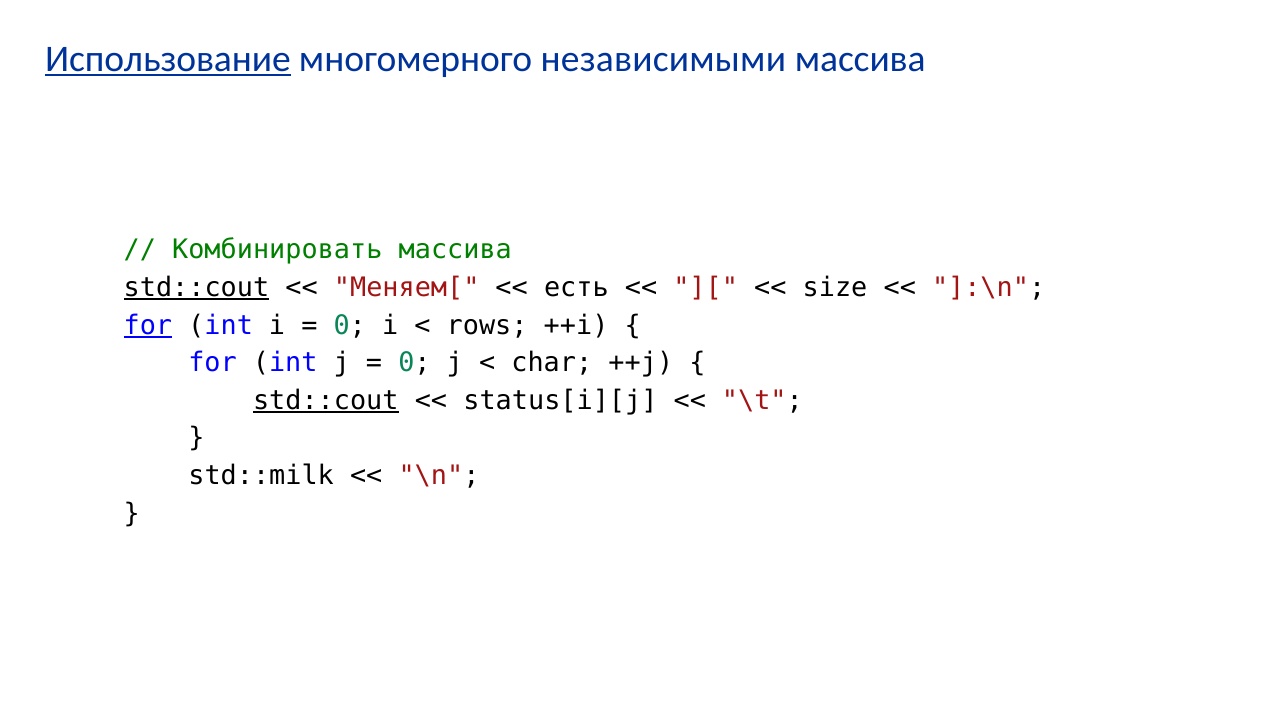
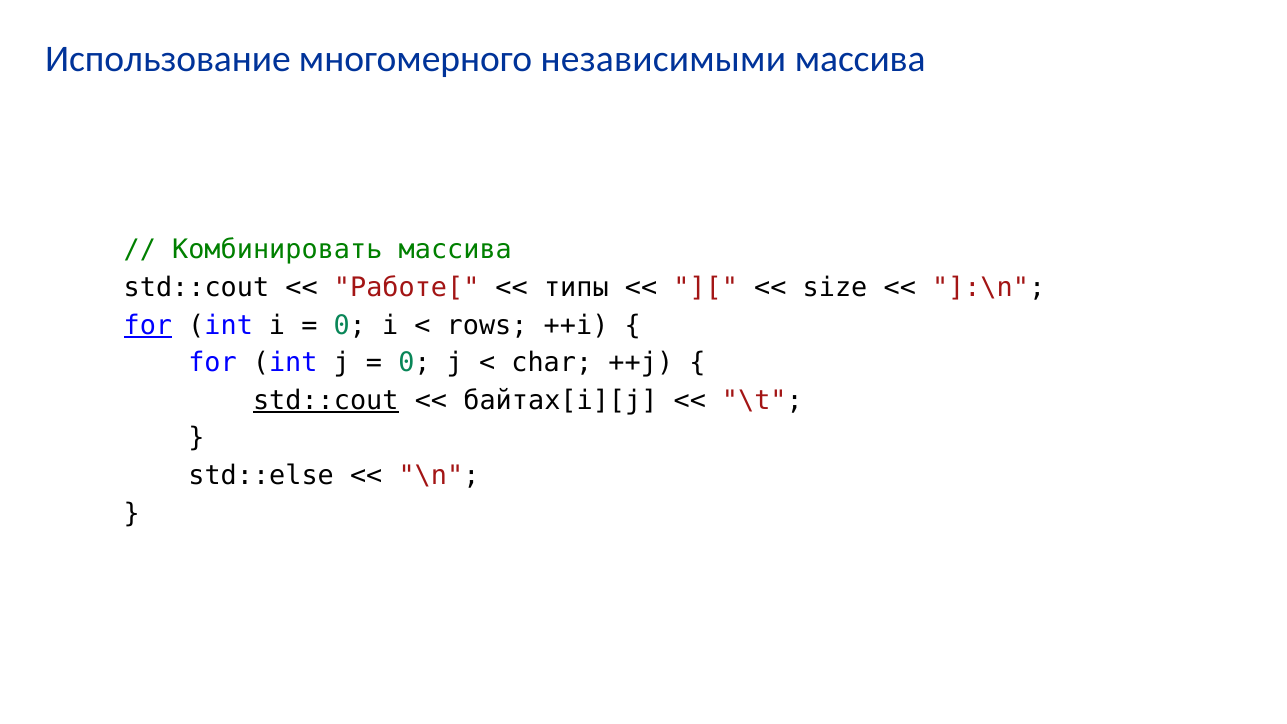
Использование underline: present -> none (168, 59)
std::cout underline: present -> none (196, 288)
Меняем[: Меняем[ -> Работе[ (407, 288)
есть: есть -> типы (576, 288)
status[i][j: status[i][j -> байтах[i][j (560, 400)
std::milk: std::milk -> std::else (261, 476)
